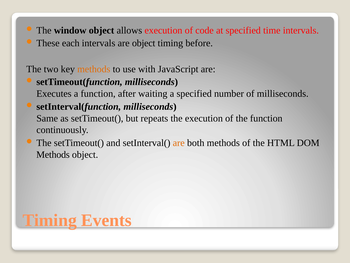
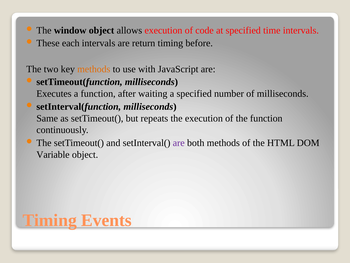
are object: object -> return (144, 43)
are colour: orange -> purple (179, 143)
Methods: Methods -> Variable (53, 154)
